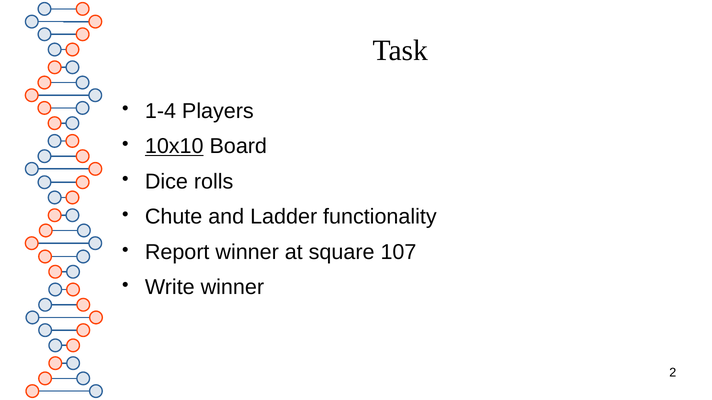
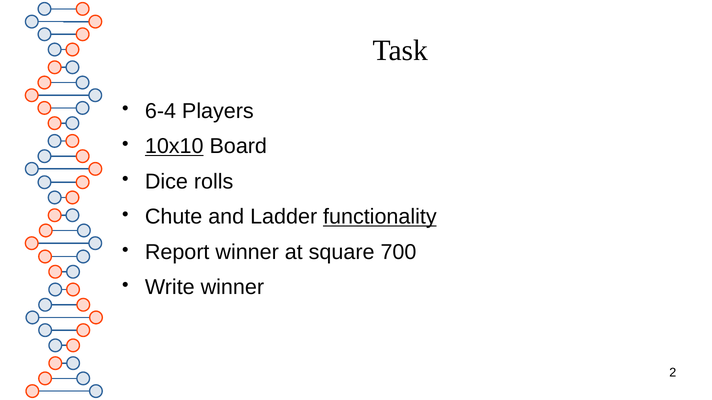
1-4: 1-4 -> 6-4 (160, 111)
functionality underline: none -> present (380, 217)
107: 107 -> 700 (398, 252)
